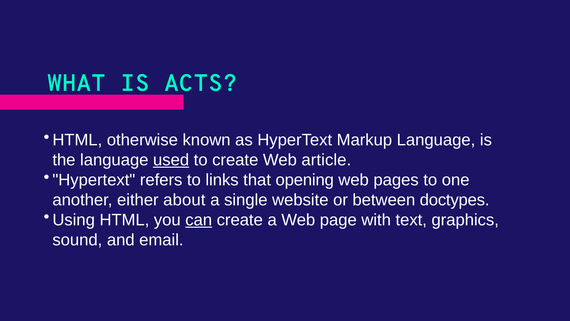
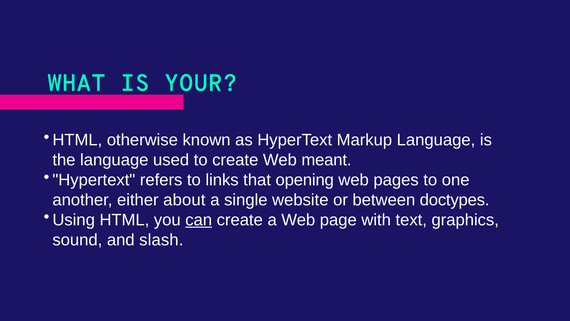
ACTS: ACTS -> YOUR (201, 83)
used underline: present -> none (171, 160)
article: article -> meant (326, 160)
email: email -> slash (161, 240)
